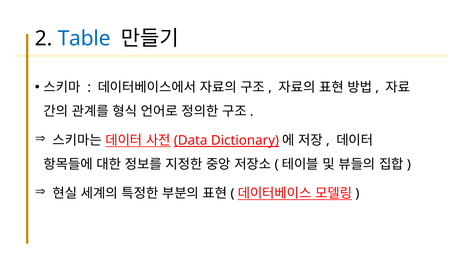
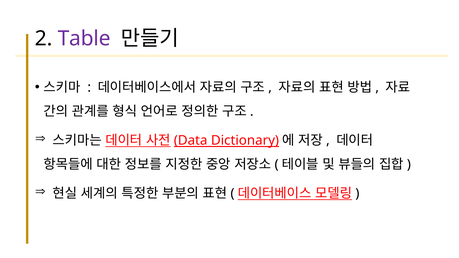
Table colour: blue -> purple (84, 39)
